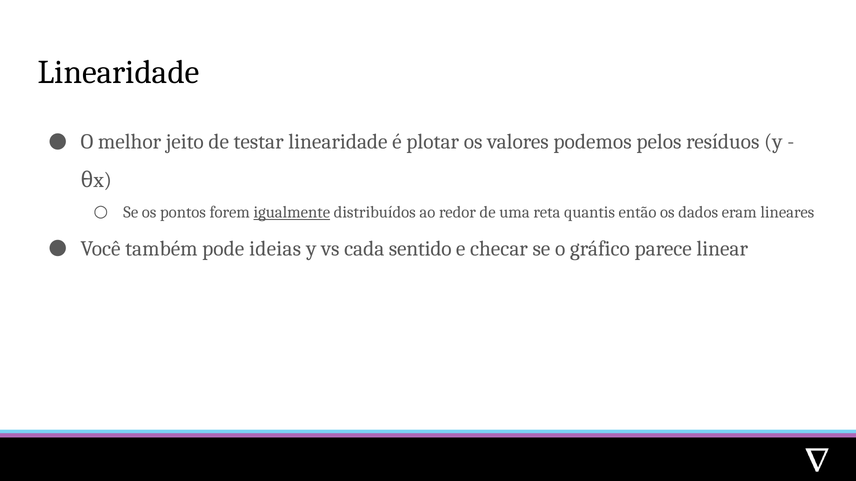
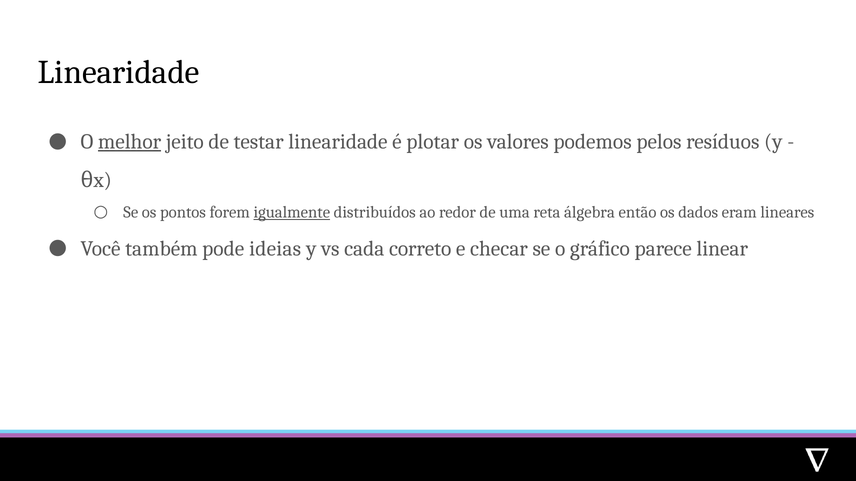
melhor underline: none -> present (130, 142)
quantis: quantis -> álgebra (589, 213)
sentido: sentido -> correto (420, 249)
